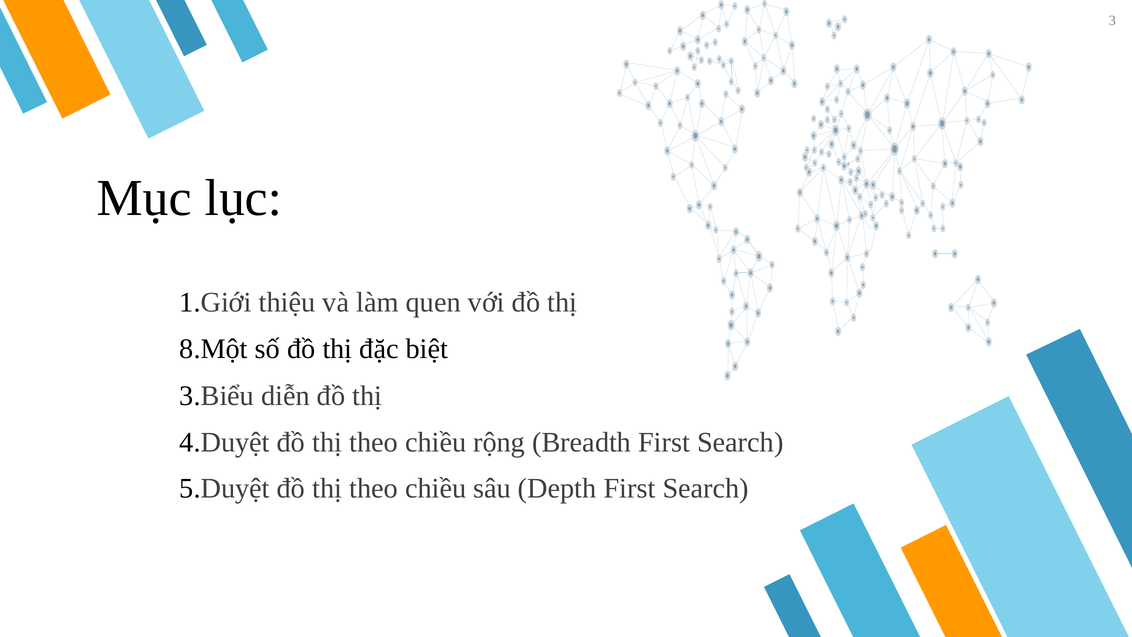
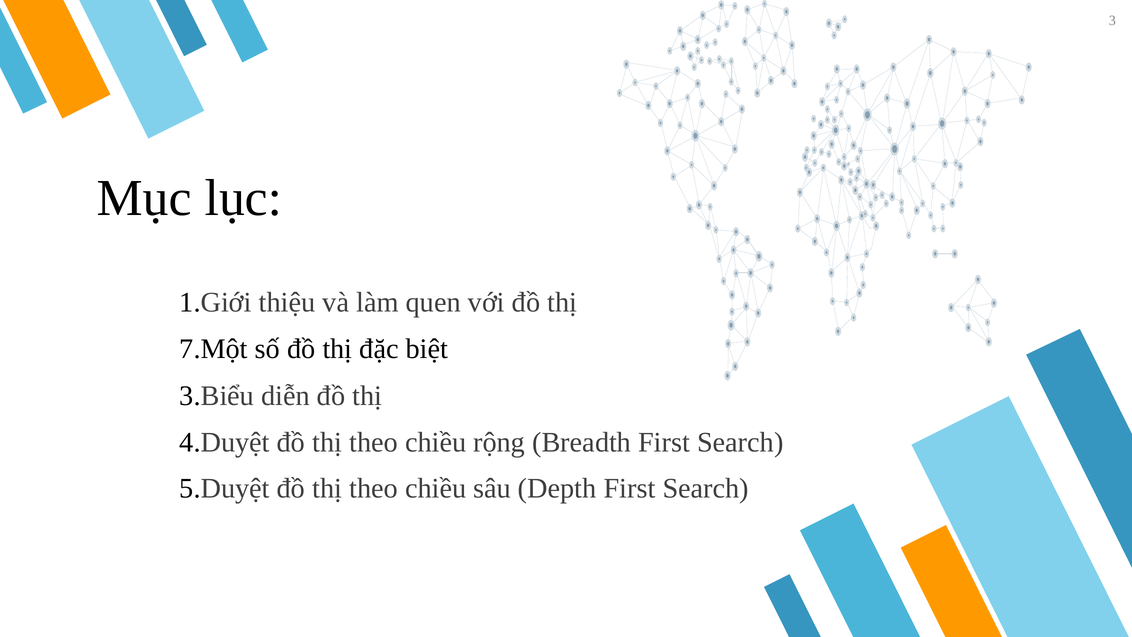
8.Một: 8.Một -> 7.Một (214, 349)
